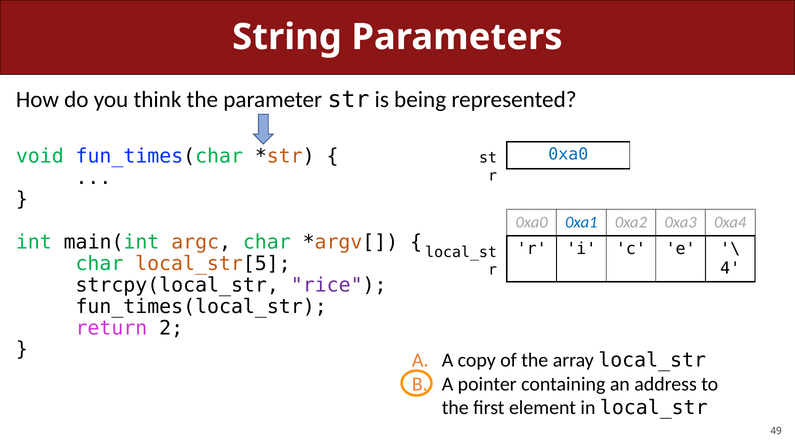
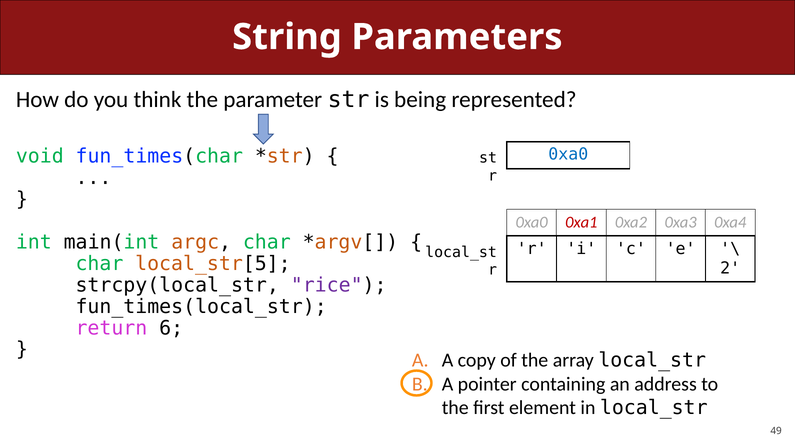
0xa1 colour: blue -> red (581, 223)
4: 4 -> 2 (730, 268)
2: 2 -> 6 (171, 328)
